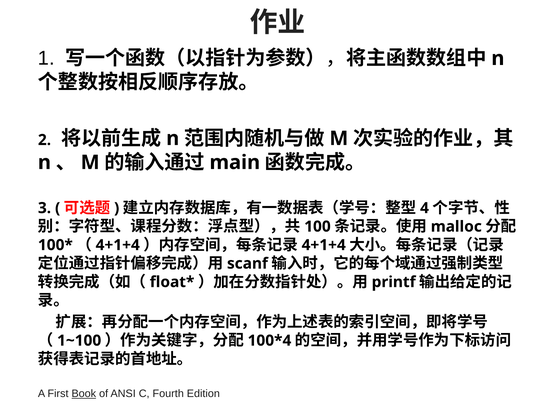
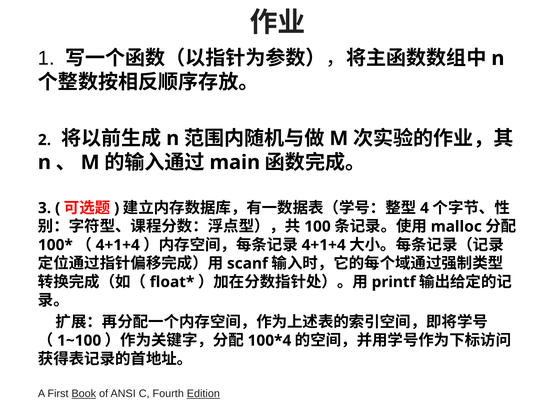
Edition underline: none -> present (203, 394)
